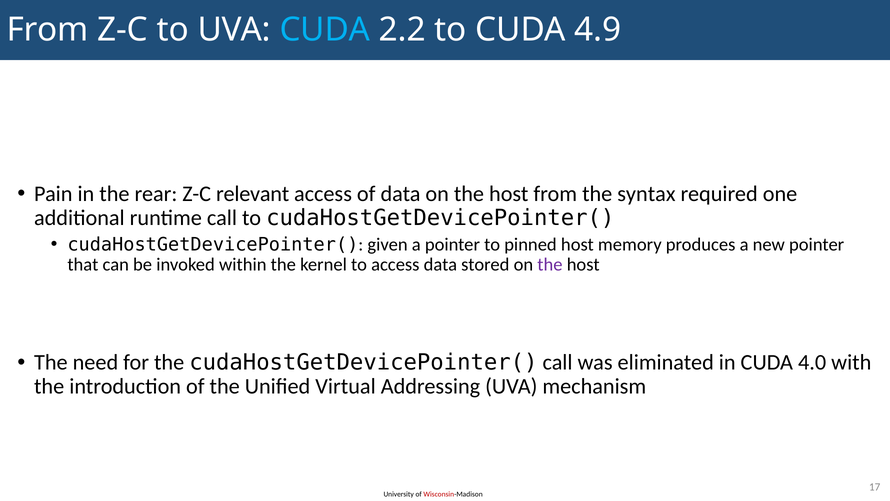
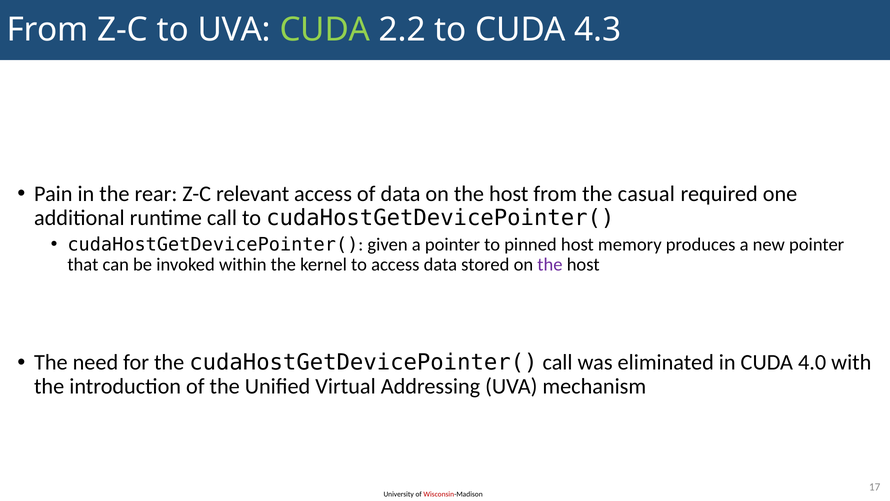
CUDA colour: light blue -> light green (325, 30)
4.9: 4.9 -> 4.3 (598, 30)
syntax: syntax -> casual (646, 194)
